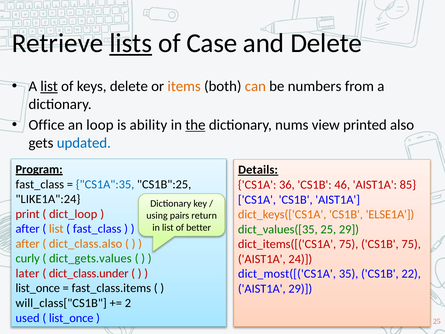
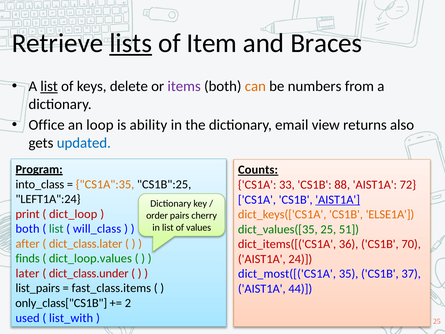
Case: Case -> Item (212, 43)
and Delete: Delete -> Braces (326, 43)
items colour: orange -> purple (184, 86)
the underline: present -> none (195, 125)
nums: nums -> email (292, 125)
printed: printed -> returns (365, 125)
Details: Details -> Counts (258, 170)
fast_class: fast_class -> into_class (40, 184)
CS1A":35 colour: blue -> orange (105, 184)
36: 36 -> 33 (287, 185)
46: 46 -> 88 (342, 185)
85: 85 -> 72 (408, 185)
LIKE1A":24: LIKE1A":24 -> LEFT1A":24 (48, 199)
AIST1A underline: none -> present (338, 199)
using: using -> order (157, 215)
return: return -> cherry (204, 215)
better: better -> values (199, 227)
after: after -> both (28, 229)
list colour: orange -> green (56, 229)
fast_class: fast_class -> will_class (97, 229)
25 29: 29 -> 51 (349, 229)
dict_class.also: dict_class.also -> dict_class.later (86, 243)
dict_items([('CS1A 75: 75 -> 36 (349, 244)
CS1B 75: 75 -> 70 (411, 244)
curly: curly -> finds (28, 258)
dict_gets.values: dict_gets.values -> dict_loop.values (90, 258)
22: 22 -> 37 (411, 274)
list_once: list_once -> list_pairs (38, 288)
AIST1A 29: 29 -> 44 (300, 288)
will_class["CS1B: will_class["CS1B -> only_class["CS1B (61, 303)
list_once: list_once -> list_with (71, 318)
